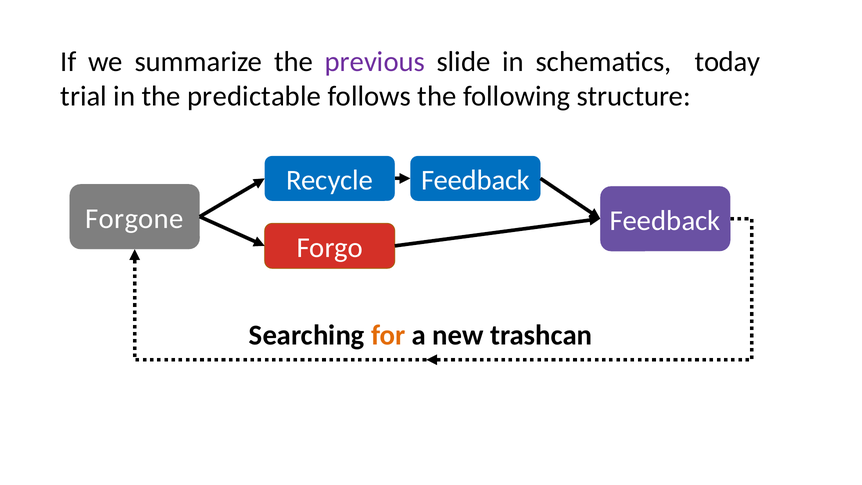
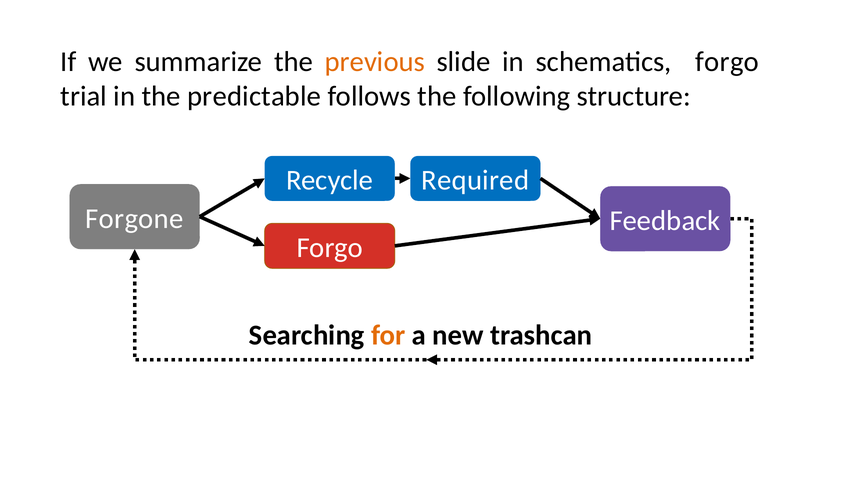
previous colour: purple -> orange (375, 62)
schematics today: today -> forgo (727, 62)
Feedback: Feedback -> Required (475, 180)
